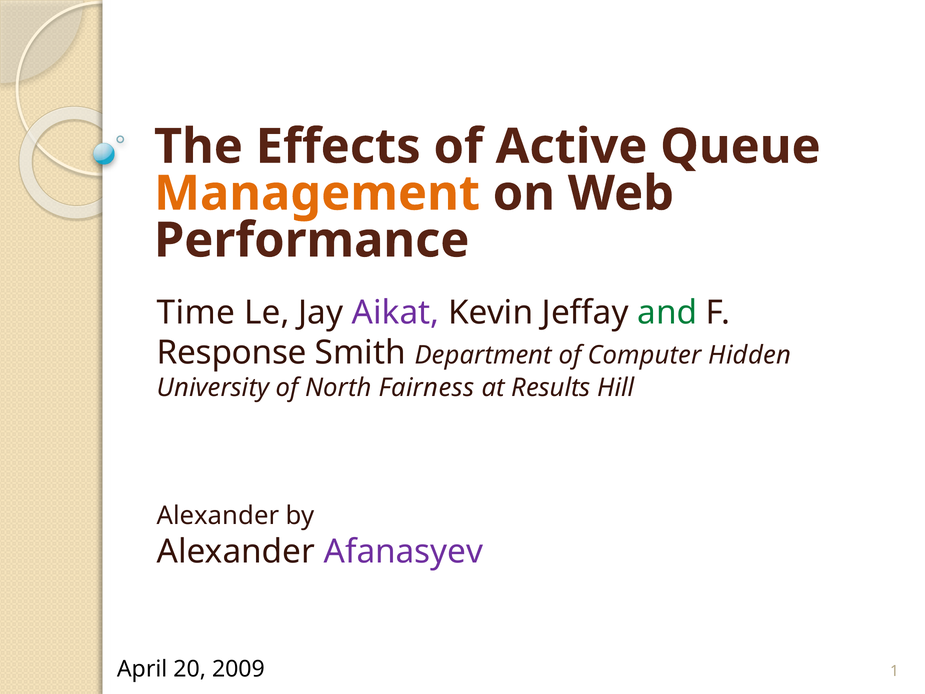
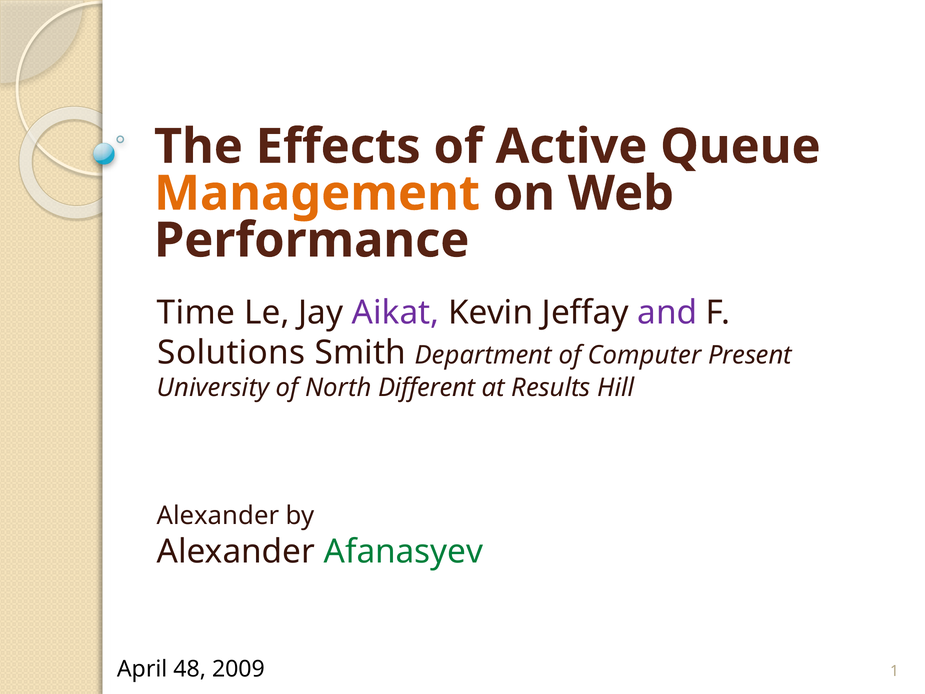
and colour: green -> purple (667, 312)
Response: Response -> Solutions (231, 352)
Hidden: Hidden -> Present (750, 355)
Fairness: Fairness -> Different (427, 387)
Afanasyev colour: purple -> green (403, 551)
20: 20 -> 48 (190, 669)
